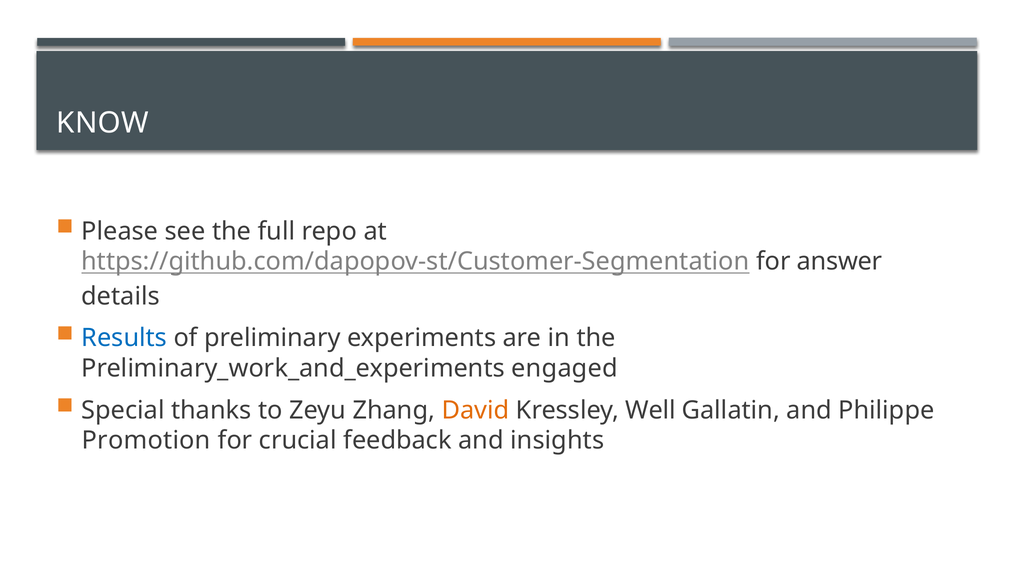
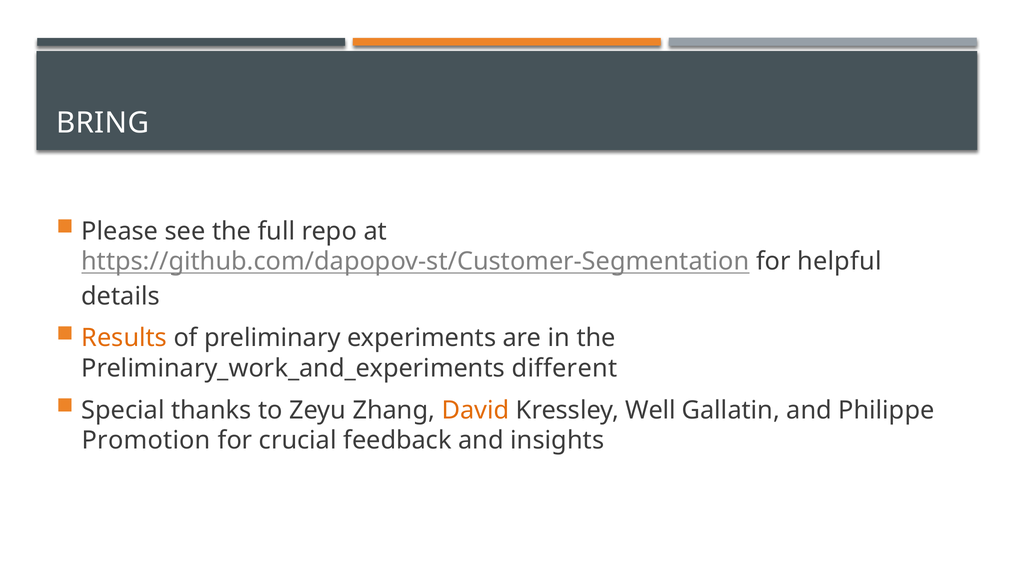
KNOW: KNOW -> BRING (103, 123)
answer: answer -> helpful (840, 262)
Results colour: blue -> orange (124, 338)
engaged: engaged -> different (565, 369)
